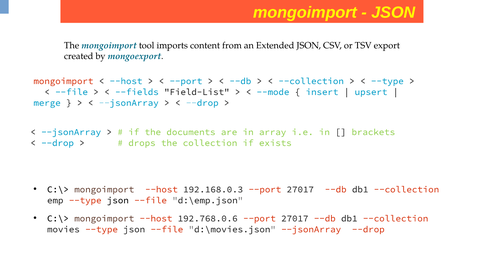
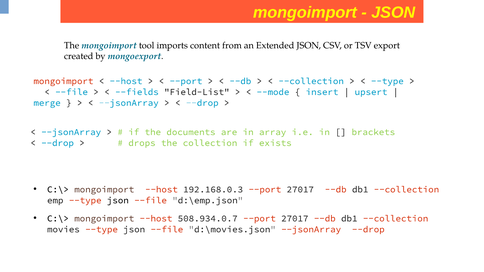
192.768.0.6: 192.768.0.6 -> 508.934.0.7 (208, 219)
